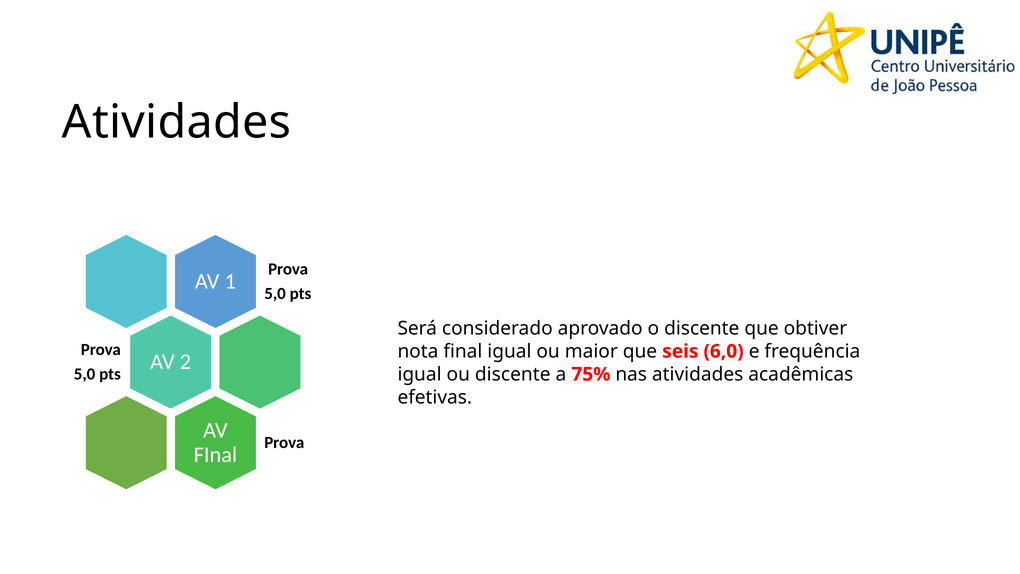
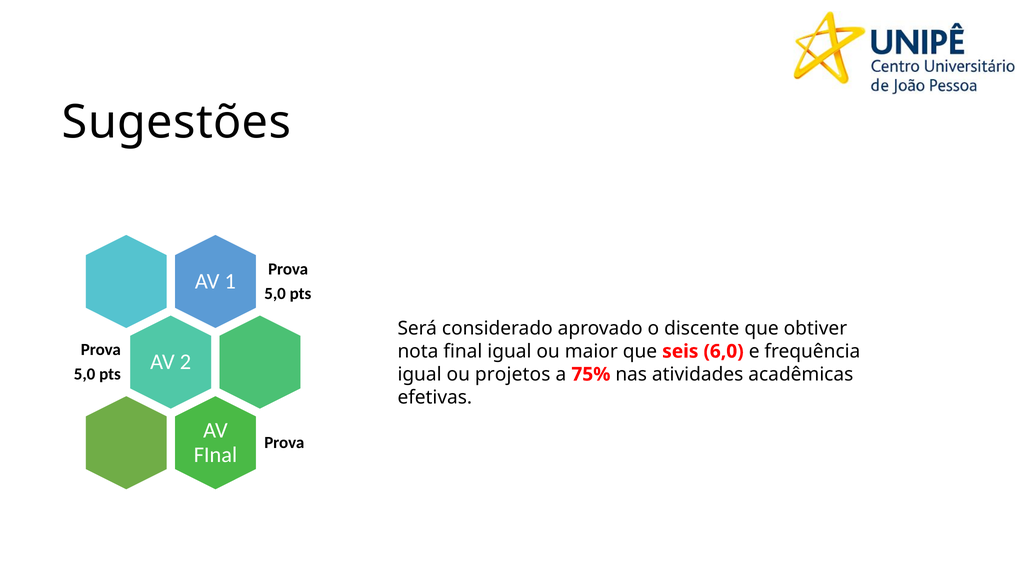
Atividades: Atividades -> Sugestões (177, 122)
ou discente: discente -> projetos (513, 374)
